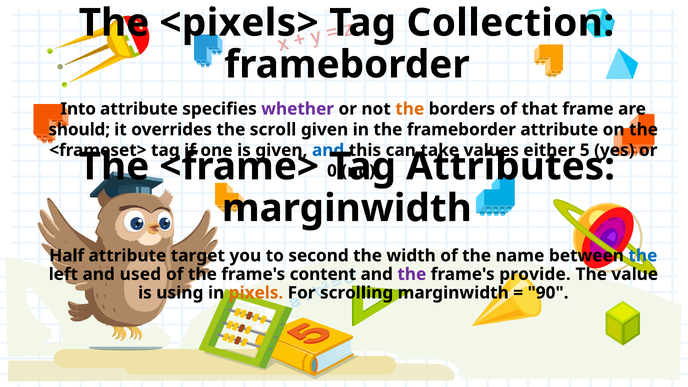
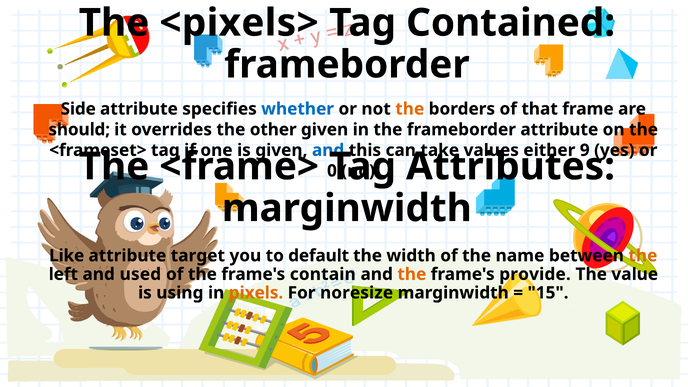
Collection: Collection -> Contained (511, 23)
Into: Into -> Side (78, 109)
whether colour: purple -> blue (298, 109)
scroll: scroll -> other (273, 130)
5: 5 -> 9 (585, 150)
Half: Half -> Like (67, 256)
second: second -> default (319, 256)
the colour: blue -> orange (643, 256)
content: content -> contain (323, 274)
the colour: purple -> orange (412, 274)
scrolling: scrolling -> noresize (357, 293)
90: 90 -> 15 (548, 293)
